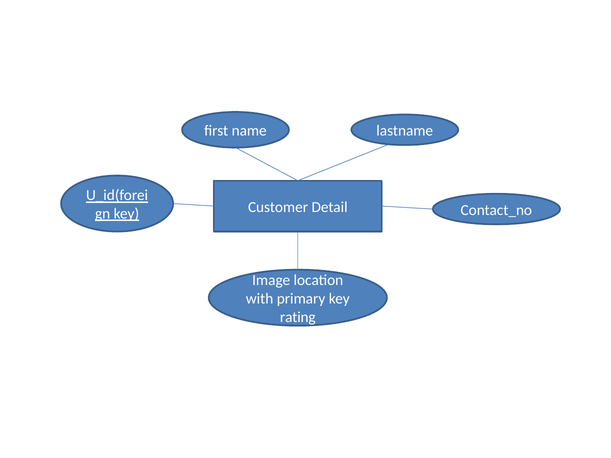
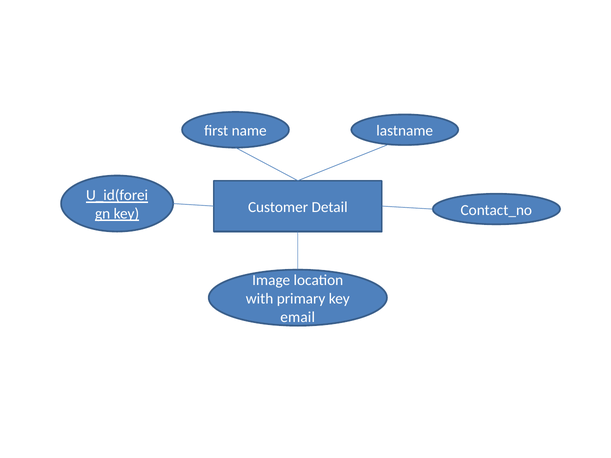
rating: rating -> email (298, 317)
